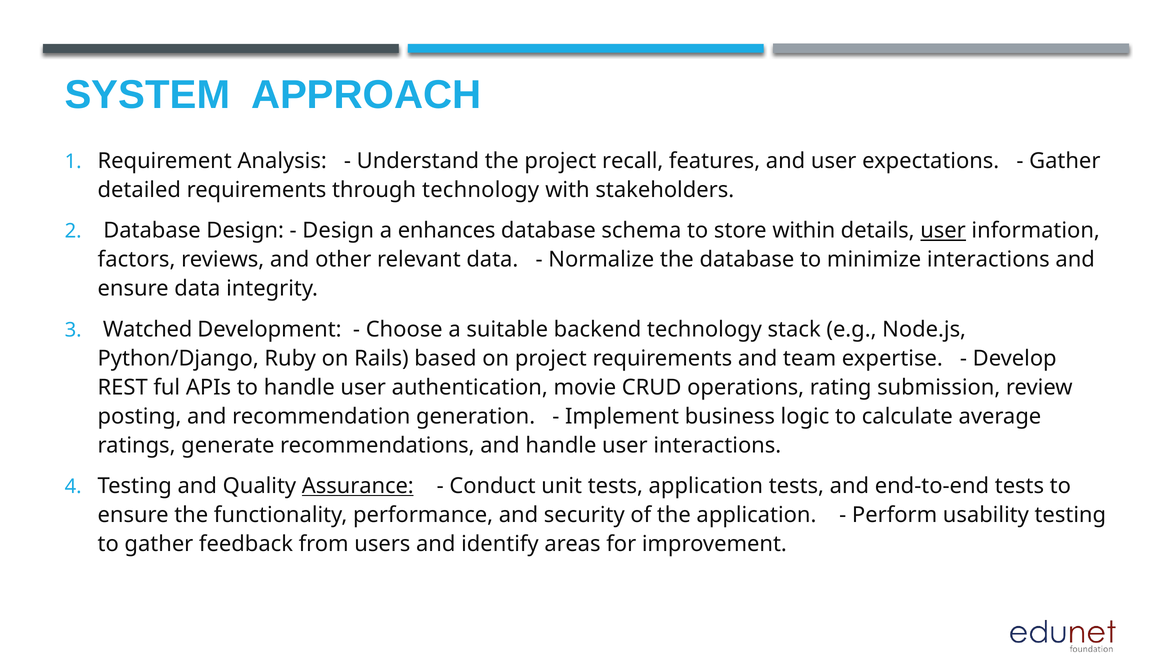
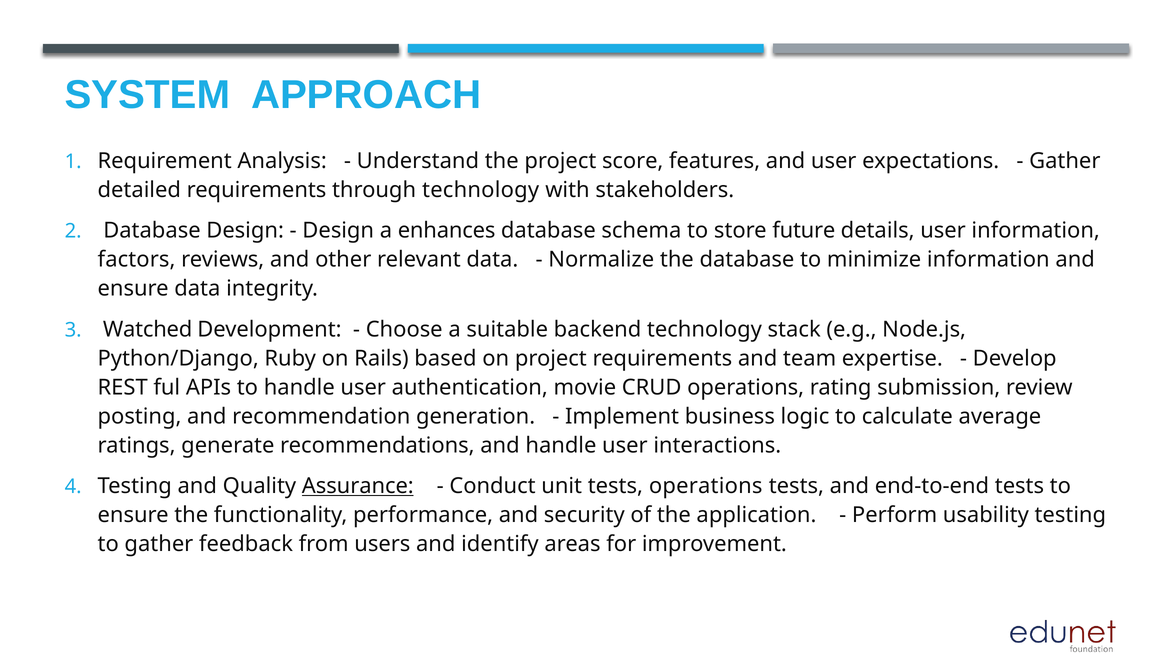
recall: recall -> score (633, 161)
within: within -> future (804, 231)
user underline: present -> none (943, 231)
minimize interactions: interactions -> information (988, 260)
tests application: application -> operations (706, 486)
